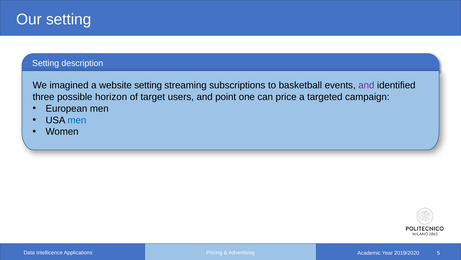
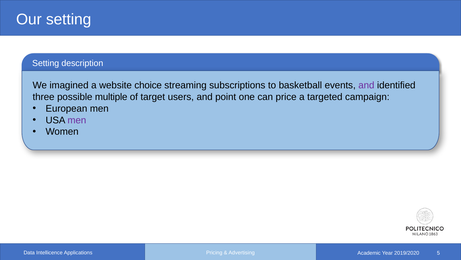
website setting: setting -> choice (148, 85)
horizon: horizon -> multiple (111, 97)
men colour: blue -> purple (77, 120)
